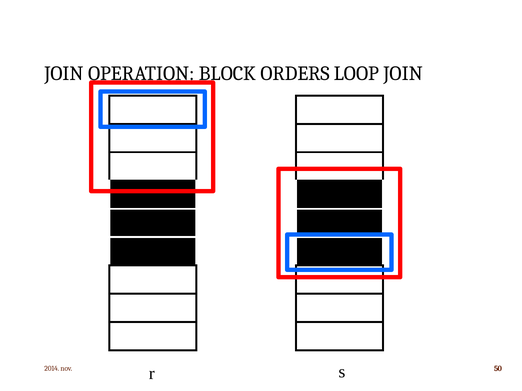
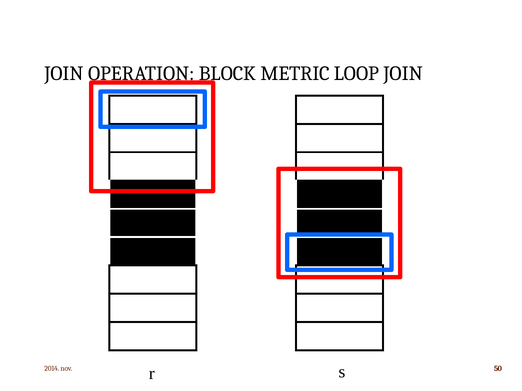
ORDERS: ORDERS -> METRIC (295, 73)
